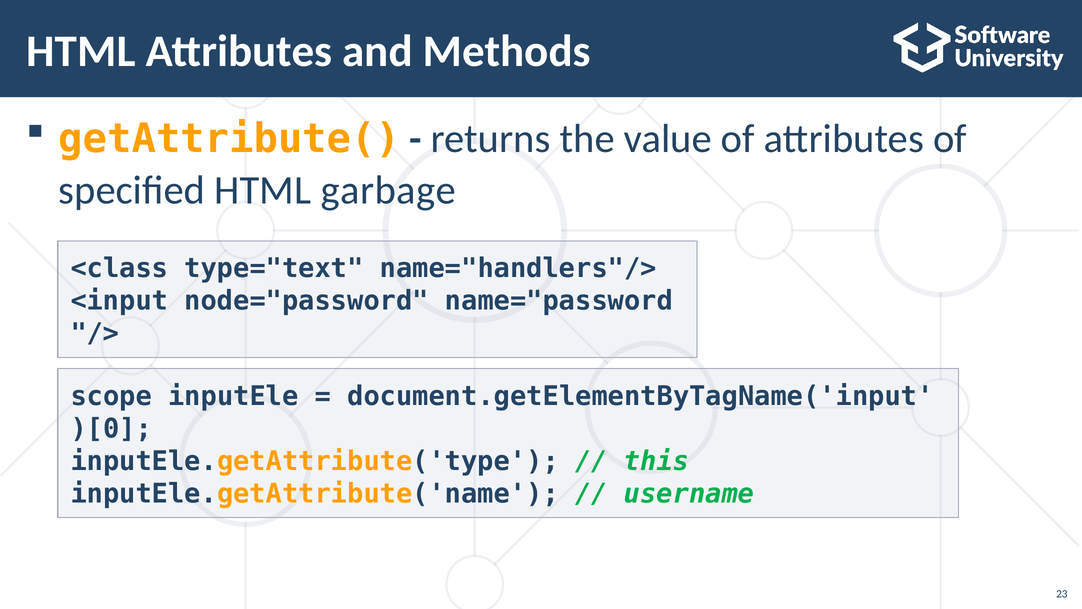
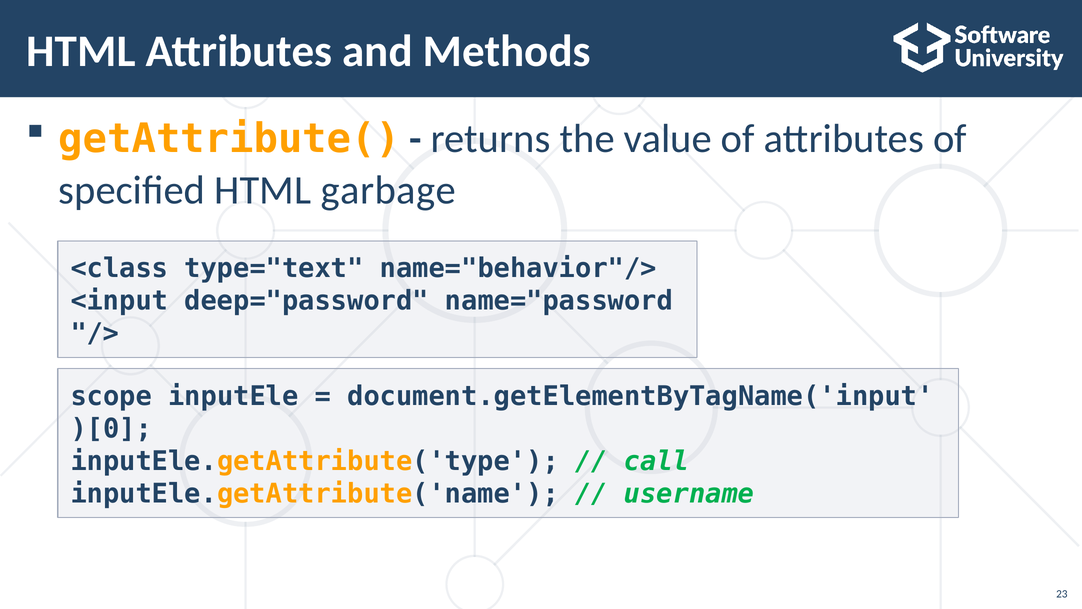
name="handlers"/>: name="handlers"/> -> name="behavior"/> (518, 268)
node="password: node="password -> deep="password (307, 301)
this: this -> call (657, 461)
